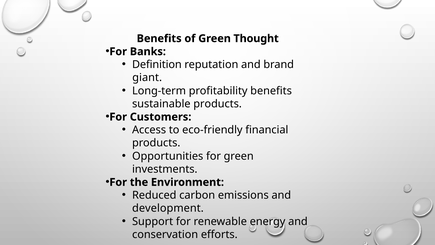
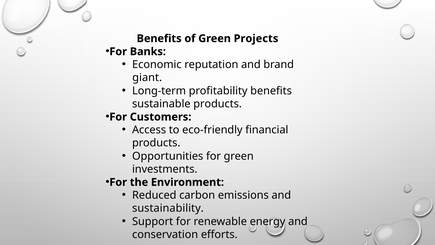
Thought: Thought -> Projects (256, 38)
Definition: Definition -> Economic (157, 65)
development: development -> sustainability (168, 208)
